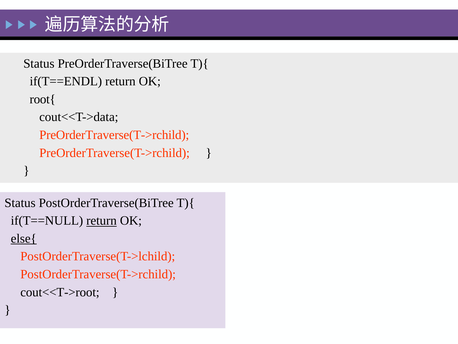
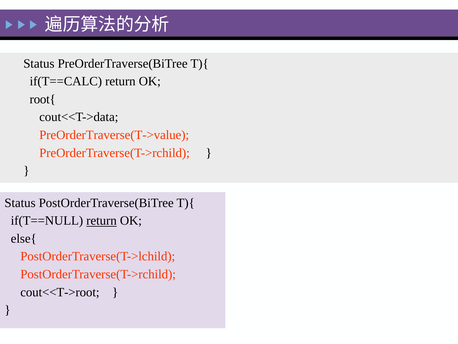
if(T==ENDL: if(T==ENDL -> if(T==CALC (66, 81)
PreOrderTraverse(T->rchild: PreOrderTraverse(T->rchild -> PreOrderTraverse(T->value (114, 135)
else{ underline: present -> none (24, 238)
